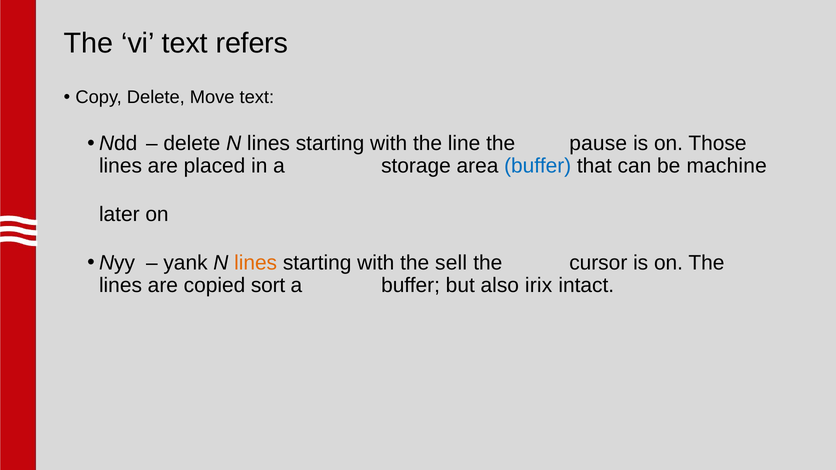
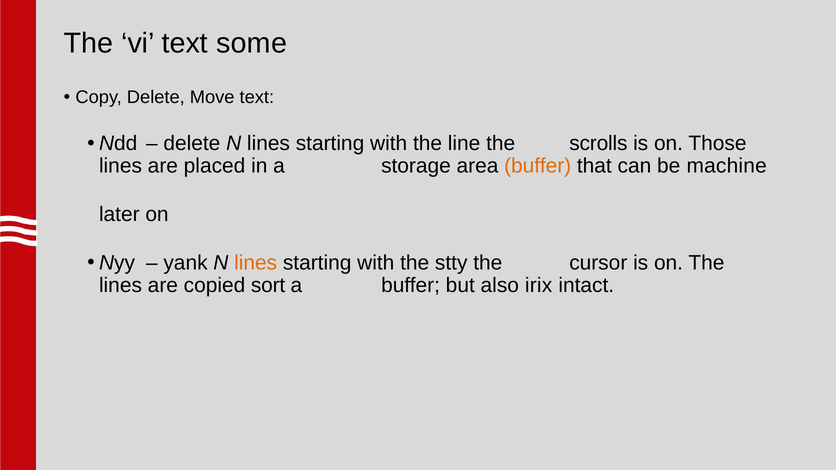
refers: refers -> some (252, 43)
pause: pause -> scrolls (598, 144)
buffer colour: blue -> orange (538, 166)
sell: sell -> stty (451, 263)
